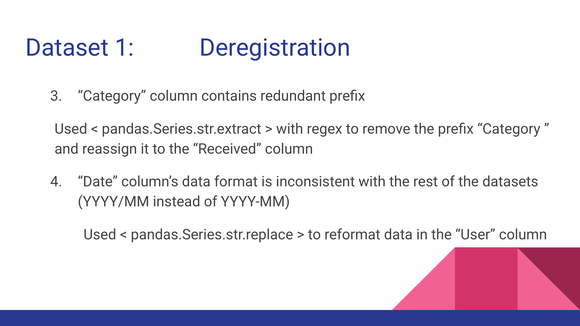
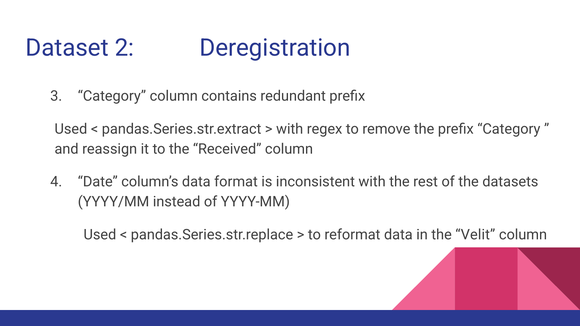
1: 1 -> 2 (124, 48)
User: User -> Velit (475, 235)
